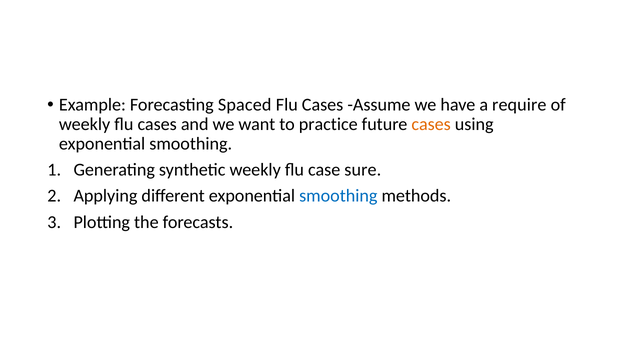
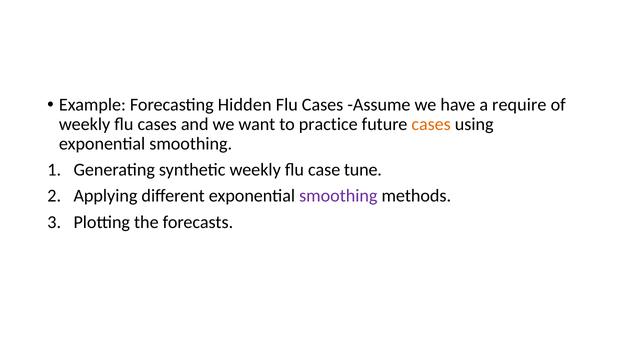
Spaced: Spaced -> Hidden (245, 105)
sure: sure -> tune (363, 170)
smoothing colour: blue -> purple (338, 196)
